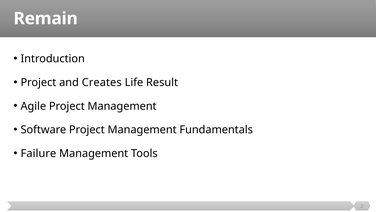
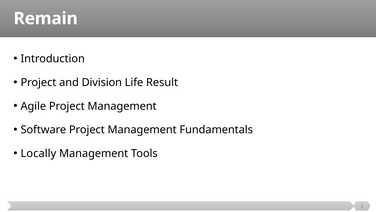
Creates: Creates -> Division (102, 82)
Failure: Failure -> Locally (38, 153)
